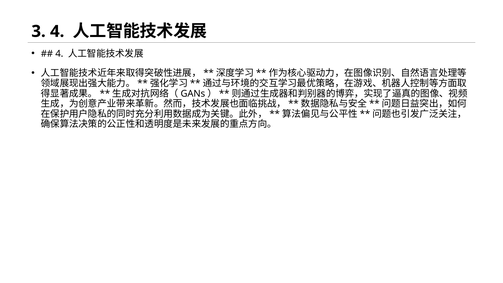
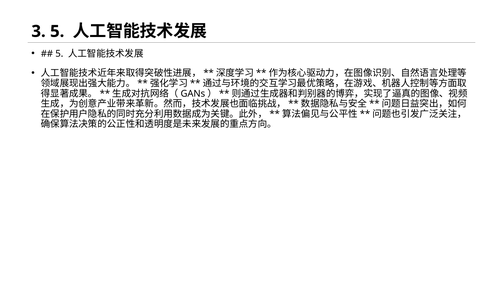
3 4: 4 -> 5 (57, 31)
4: 4 -> 5 (59, 54)
